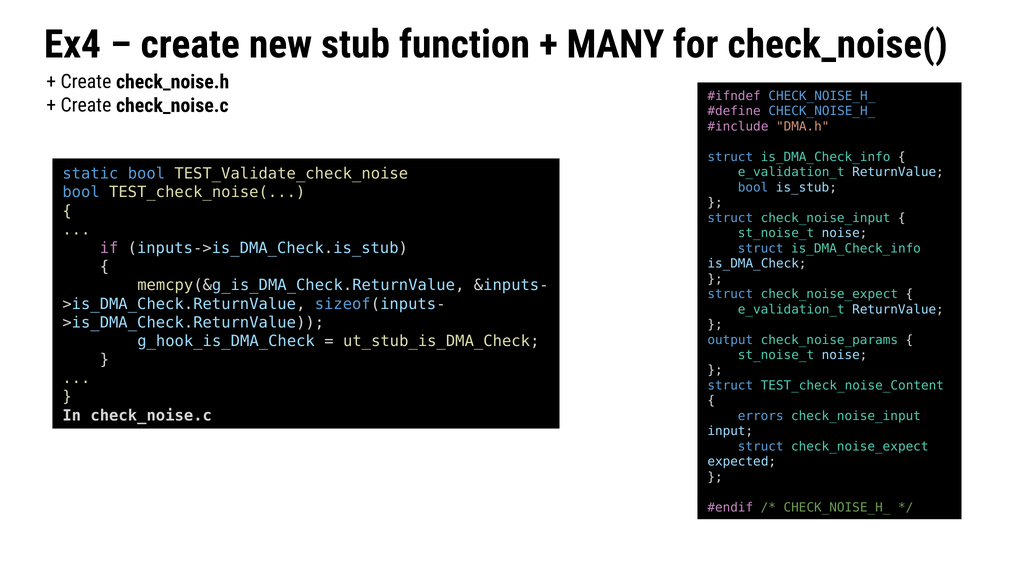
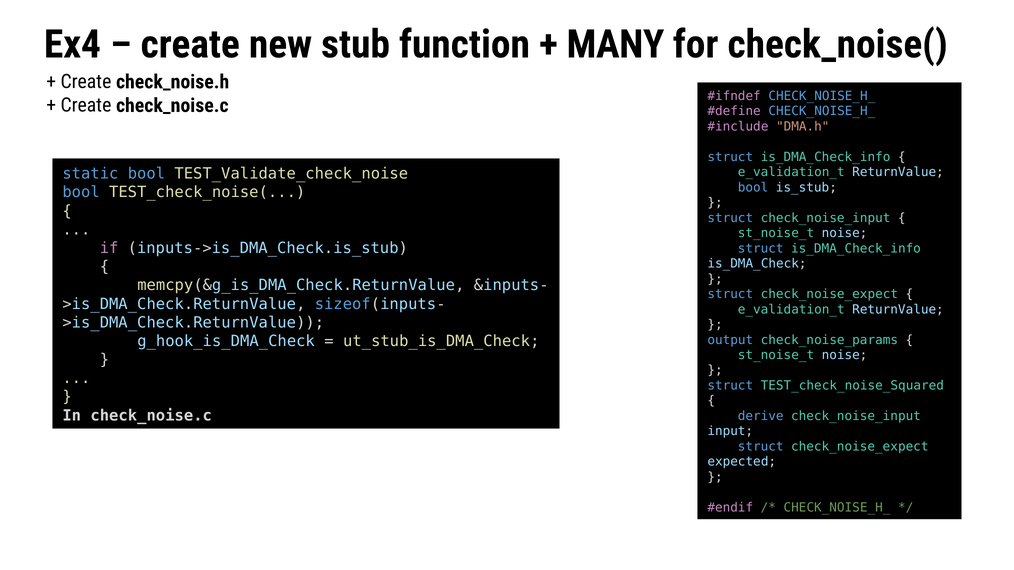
TEST_check_noise_Content: TEST_check_noise_Content -> TEST_check_noise_Squared (852, 386)
errors: errors -> derive (761, 416)
